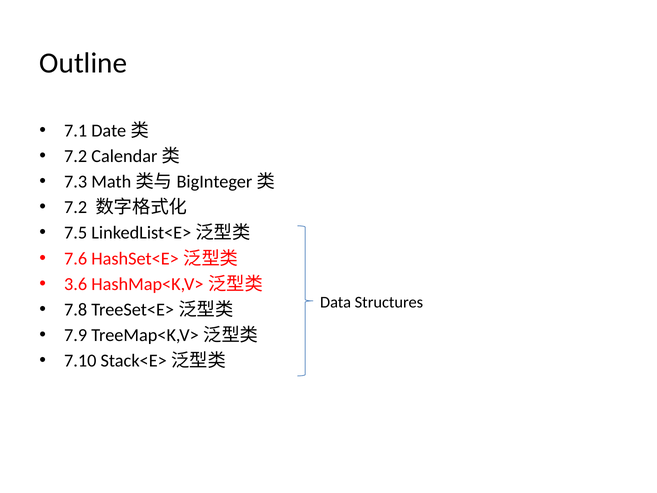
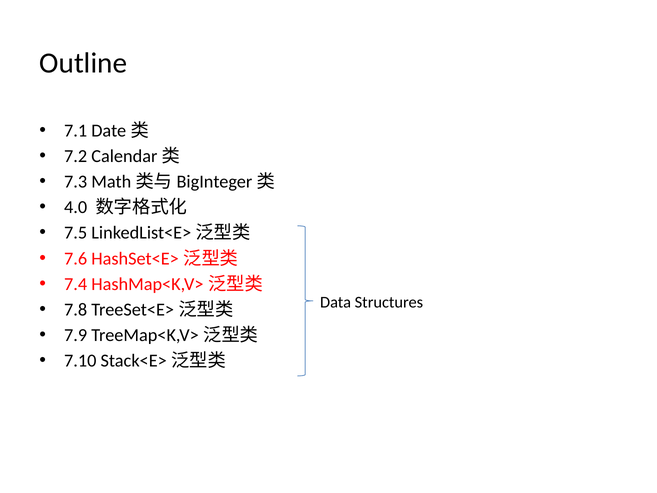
7.2: 7.2 -> 4.0 (76, 207)
3.6: 3.6 -> 7.4 (76, 284)
